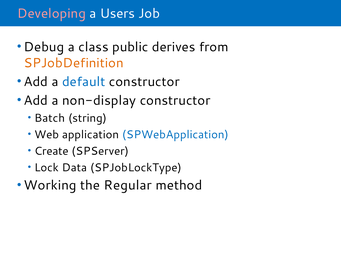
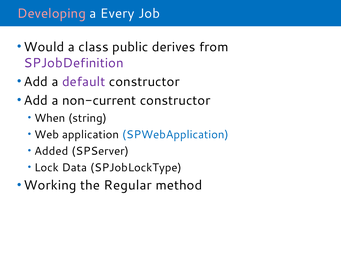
Users: Users -> Every (117, 13)
Debug: Debug -> Would (44, 47)
SPJobDefinition colour: orange -> purple (74, 63)
default colour: blue -> purple (84, 82)
non-display: non-display -> non-current (99, 100)
Batch: Batch -> When (50, 118)
Create: Create -> Added (51, 151)
